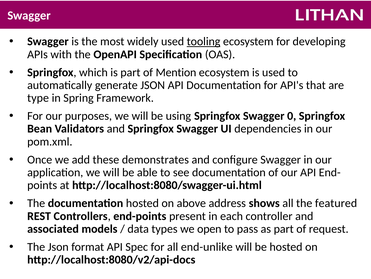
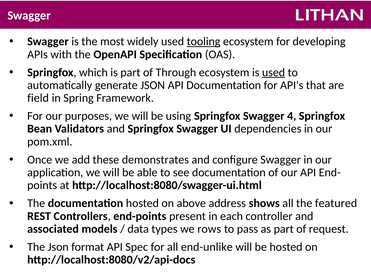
Mention: Mention -> Through (176, 72)
used underline: none -> present (274, 72)
type: type -> field (38, 98)
0: 0 -> 4 (292, 116)
open: open -> rows (209, 228)
